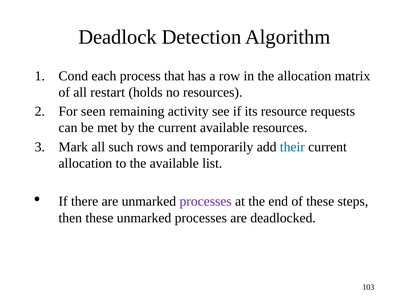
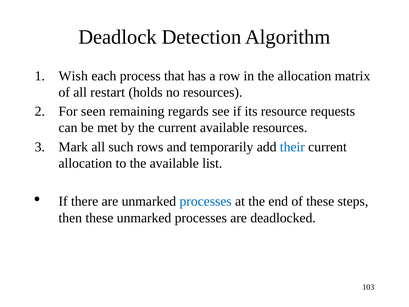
Cond: Cond -> Wish (73, 76)
activity: activity -> regards (188, 111)
processes colour: purple -> blue (206, 201)
